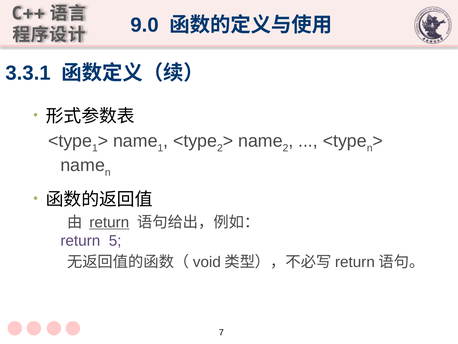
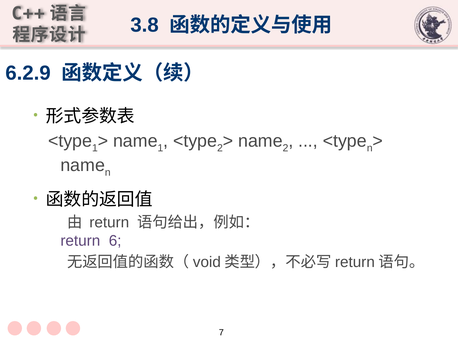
9.0: 9.0 -> 3.8 (145, 25)
3.3.1: 3.3.1 -> 6.2.9 (28, 73)
return underline: present -> none (109, 222)
5: 5 -> 6 (115, 240)
